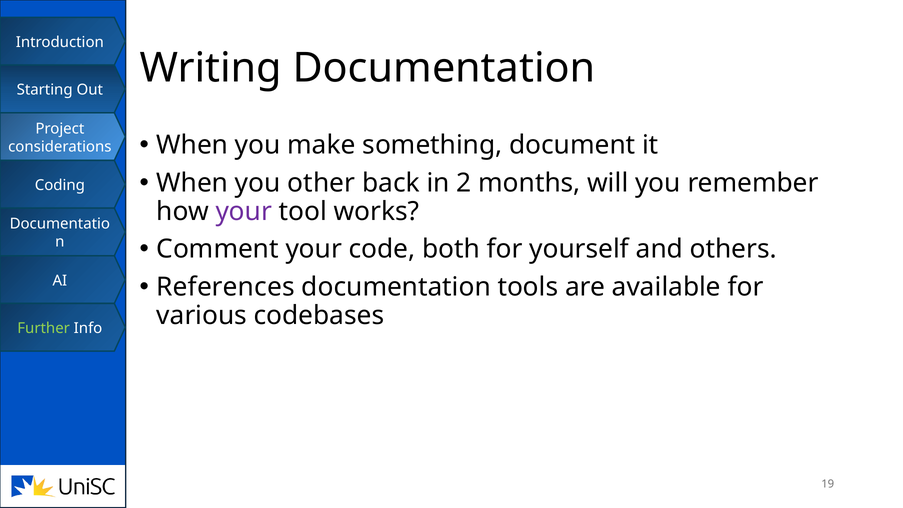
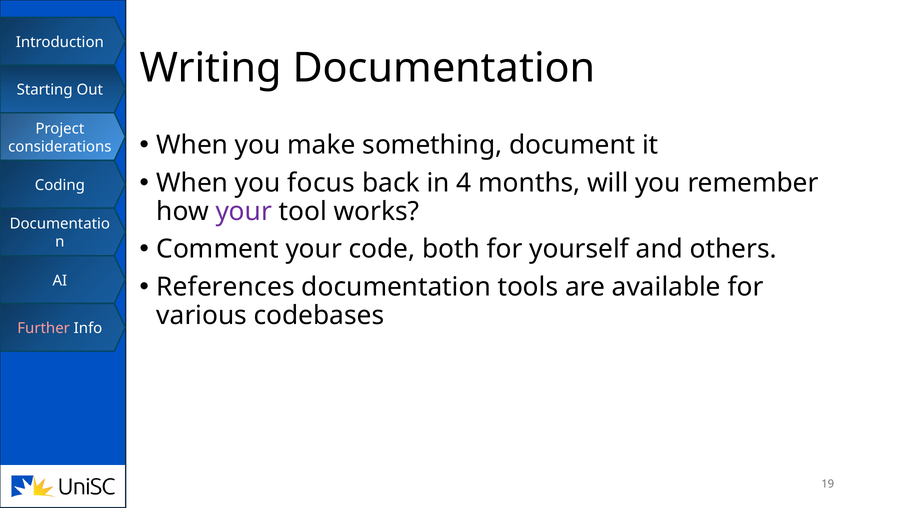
other: other -> focus (321, 183)
2: 2 -> 4 (464, 183)
Further colour: light green -> pink (44, 328)
